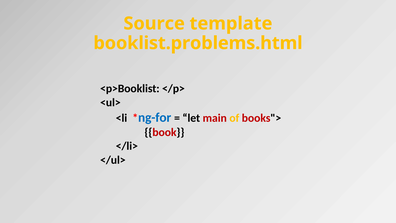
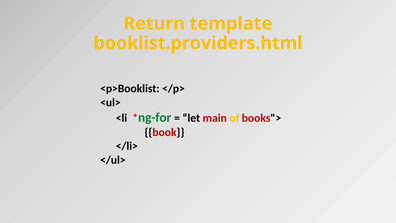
Source: Source -> Return (154, 23)
booklist.problems.html: booklist.problems.html -> booklist.providers.html (198, 43)
ng-for colour: blue -> green (155, 117)
